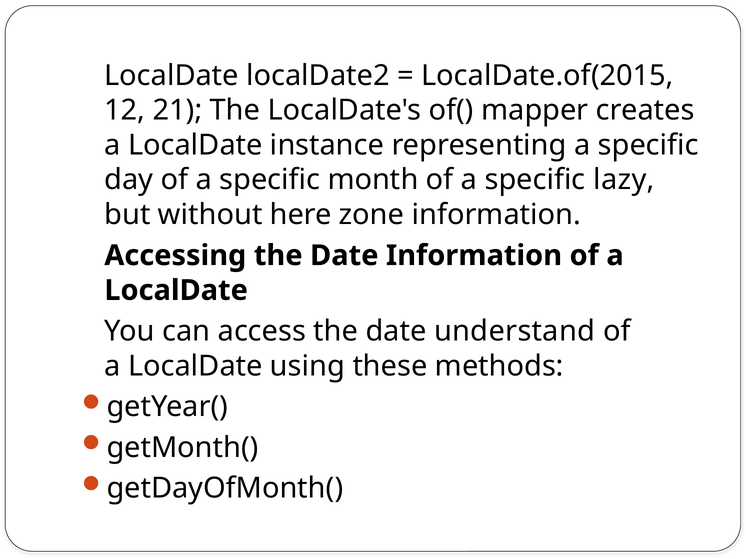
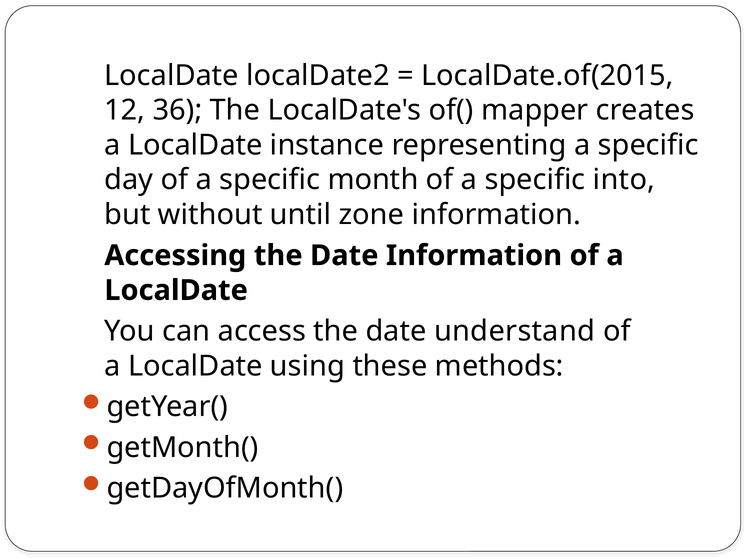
21: 21 -> 36 (177, 110)
lazy: lazy -> into (624, 180)
here: here -> until (301, 215)
